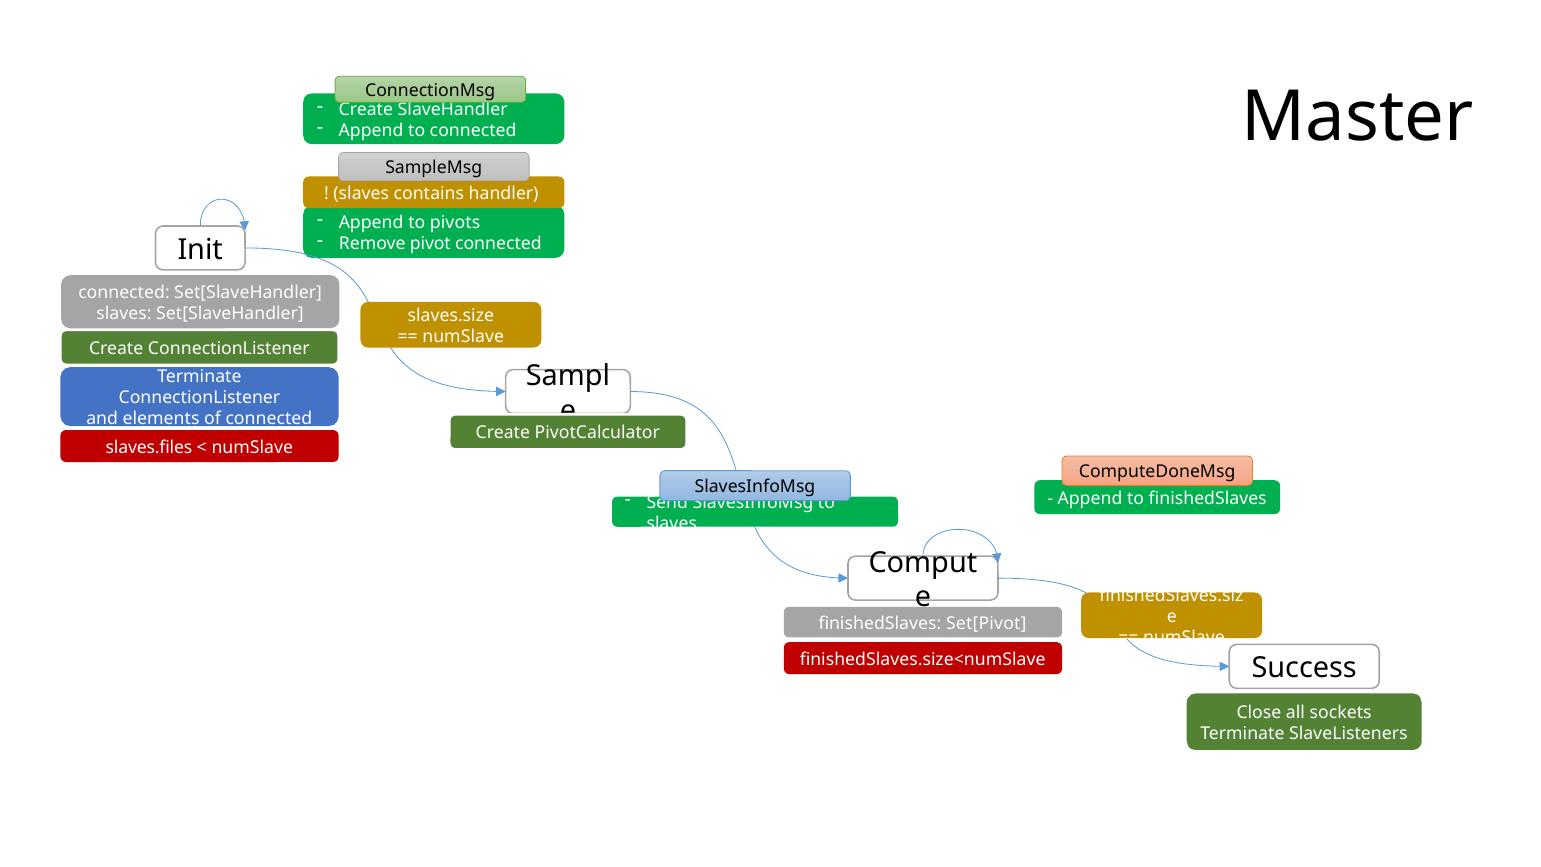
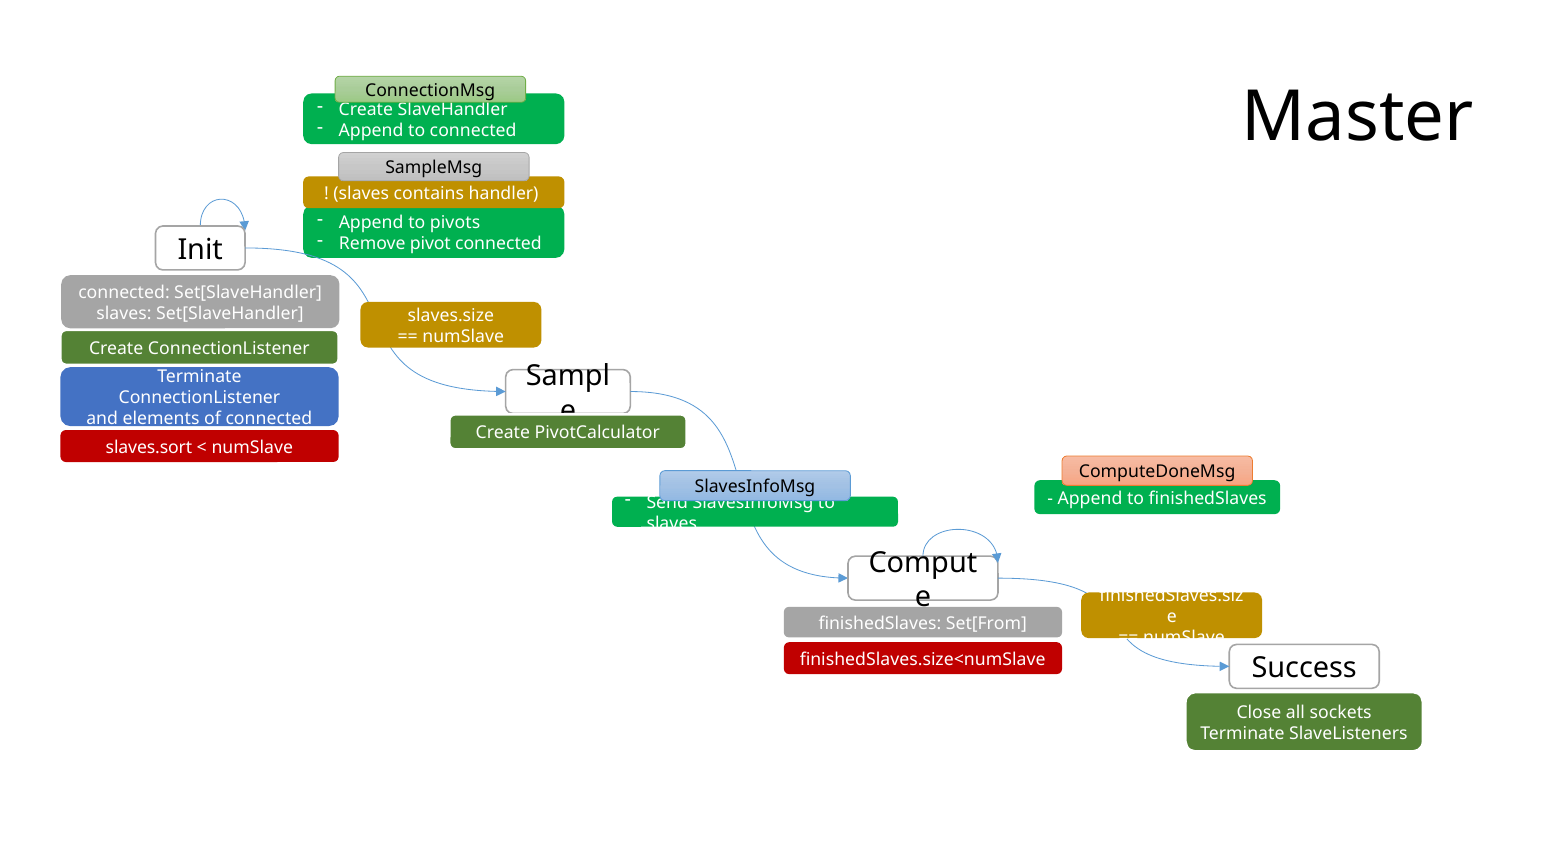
slaves.files: slaves.files -> slaves.sort (149, 447)
Set[Pivot: Set[Pivot -> Set[From (986, 623)
